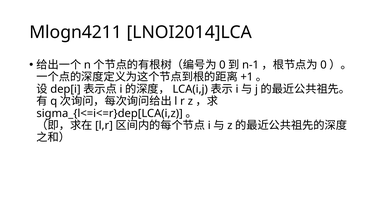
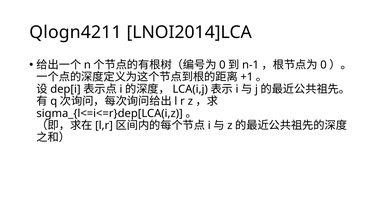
Mlogn4211: Mlogn4211 -> Qlogn4211 (76, 32)
